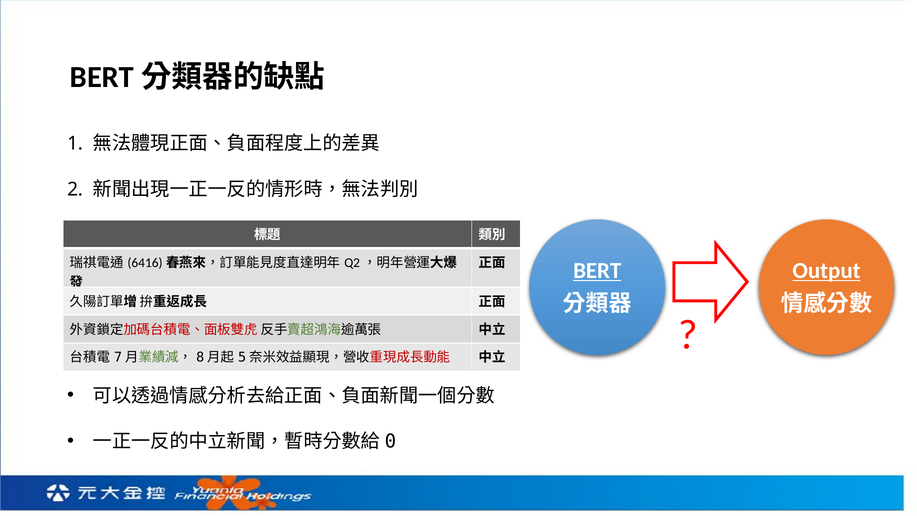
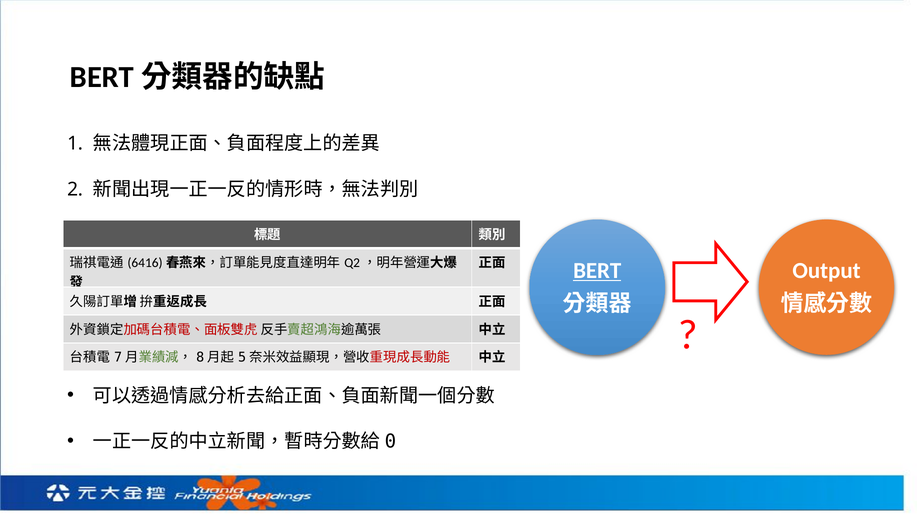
Output underline: present -> none (827, 271)
